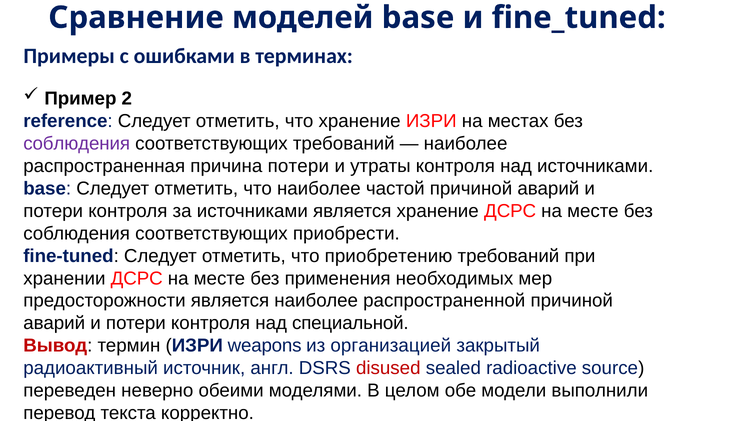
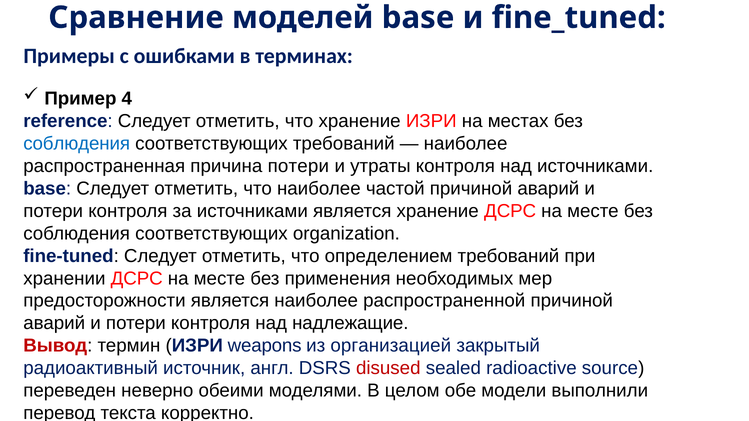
2: 2 -> 4 (127, 99)
соблюдения colour: purple -> blue (77, 144)
приобрести: приобрести -> organization (346, 234)
приобретению: приобретению -> определением (389, 256)
специальной: специальной -> надлежащие (350, 324)
